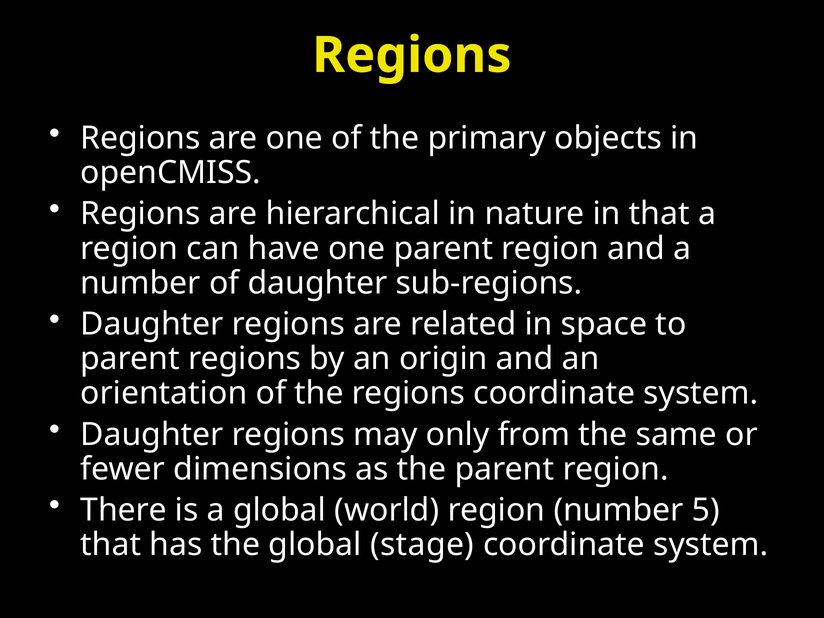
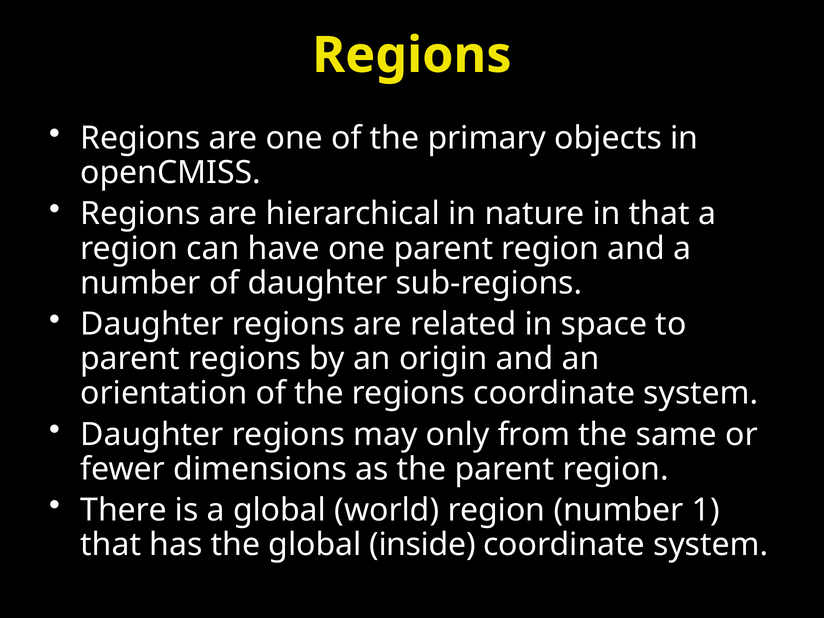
5: 5 -> 1 (706, 510)
stage: stage -> inside (422, 545)
